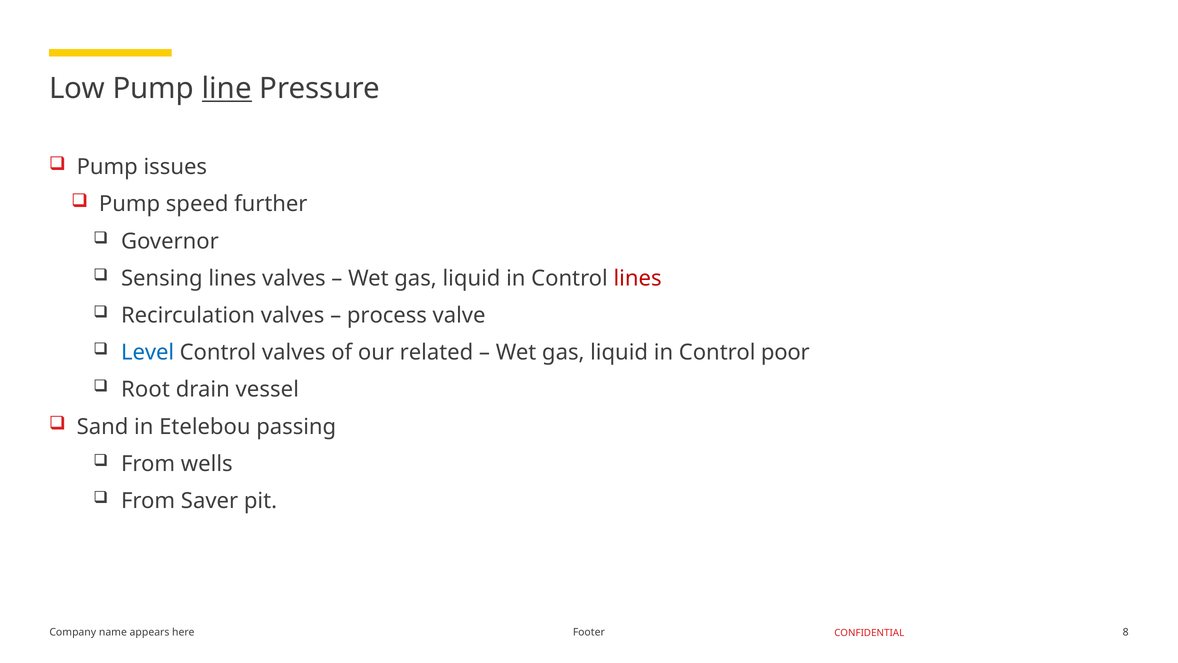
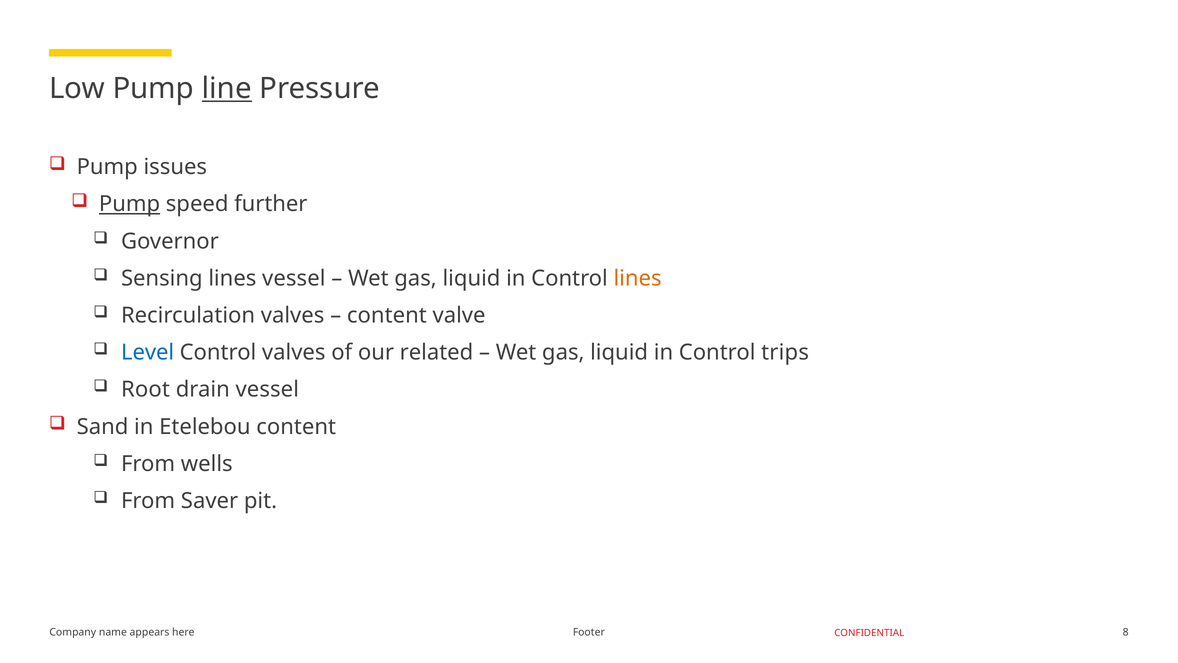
Pump underline: none -> present (130, 204)
lines valves: valves -> vessel (294, 278)
lines colour: red -> orange (638, 278)
process: process -> content (387, 315)
poor: poor -> trips (785, 352)
Etelebou passing: passing -> content (296, 426)
